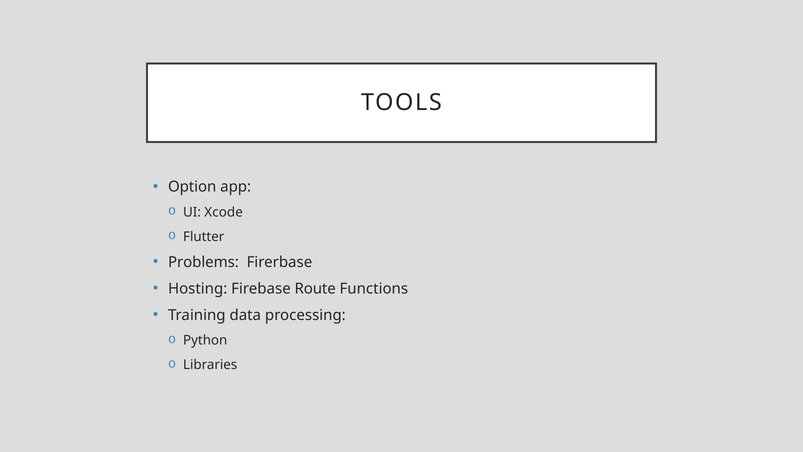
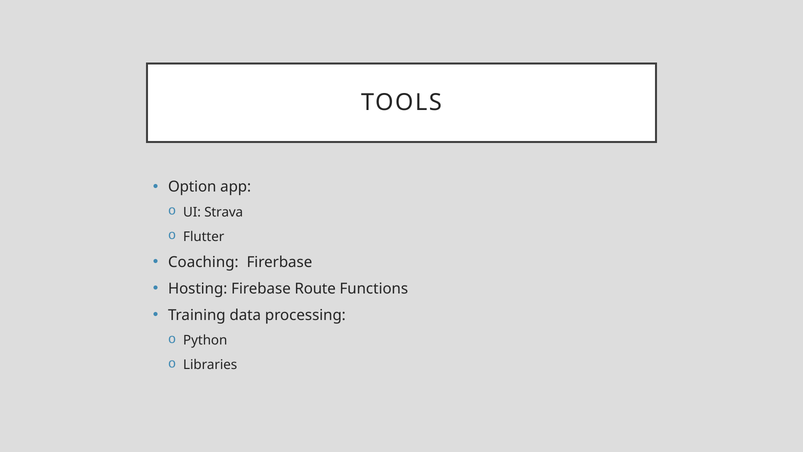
Xcode: Xcode -> Strava (224, 212)
Problems: Problems -> Coaching (203, 262)
